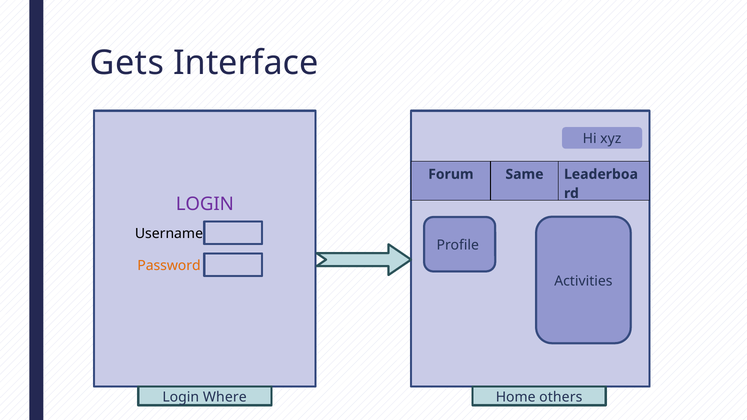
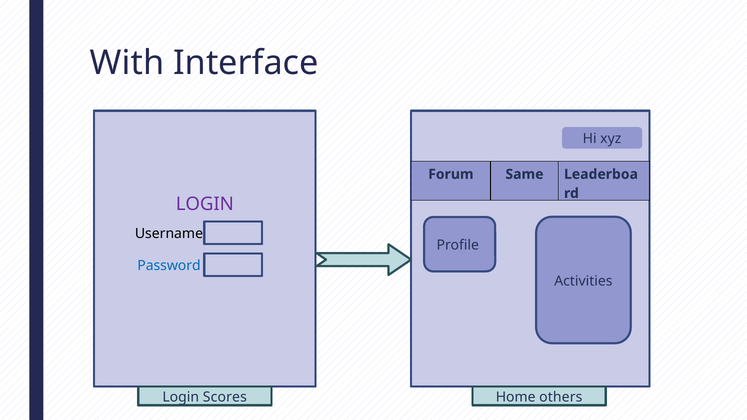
Gets: Gets -> With (127, 63)
Password colour: orange -> blue (169, 266)
Where: Where -> Scores (225, 397)
